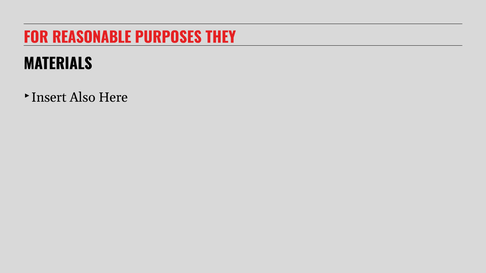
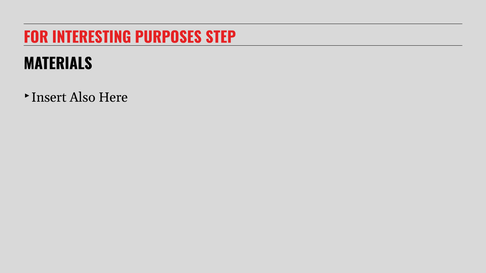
REASONABLE: REASONABLE -> INTERESTING (92, 38)
THEY: THEY -> STEP (221, 38)
